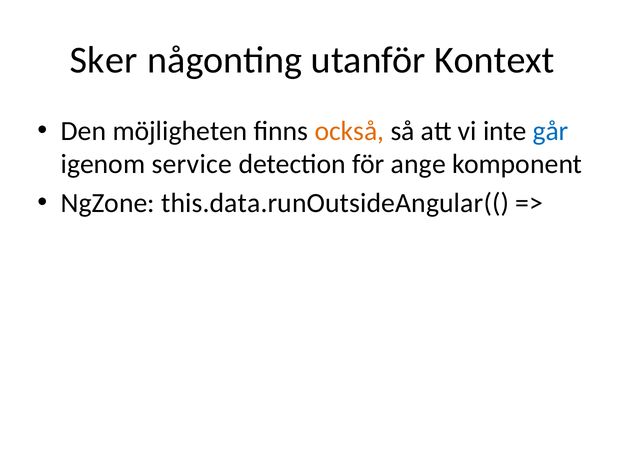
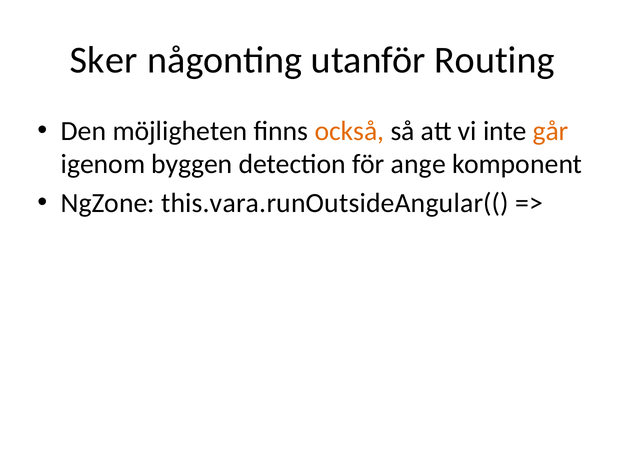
Kontext: Kontext -> Routing (494, 60)
går colour: blue -> orange (551, 131)
service: service -> byggen (192, 164)
this.data.runOutsideAngular((: this.data.runOutsideAngular(( -> this.vara.runOutsideAngular(( (335, 203)
